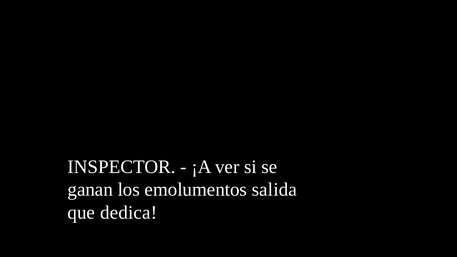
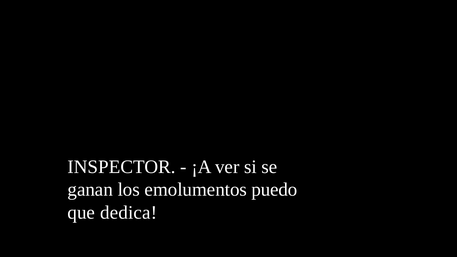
salida: salida -> puedo (275, 190)
